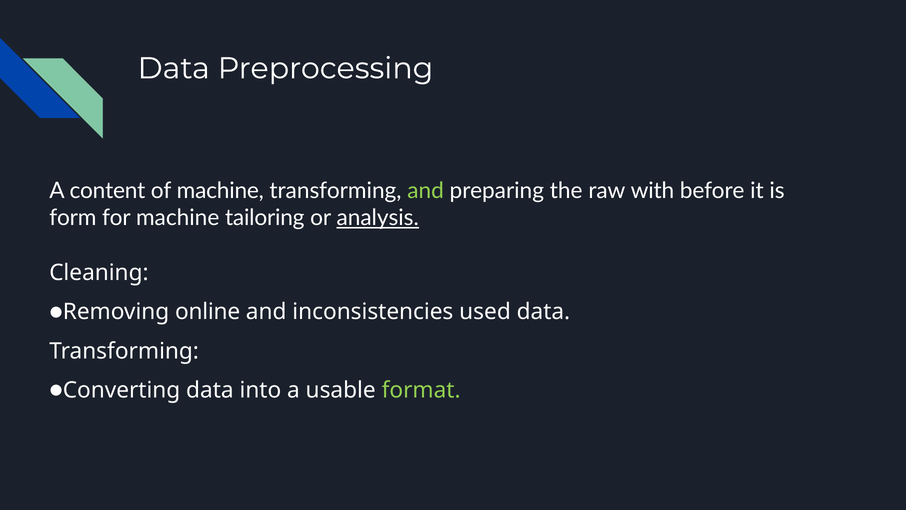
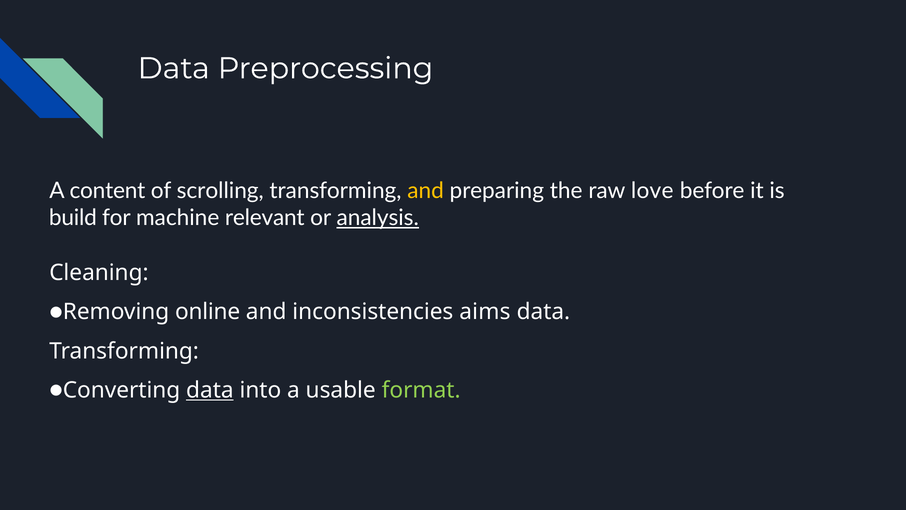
of machine: machine -> scrolling (220, 191)
and colour: light green -> yellow (426, 191)
with: with -> love (652, 191)
form: form -> build (73, 218)
tailoring: tailoring -> relevant (265, 218)
used: used -> aims (485, 312)
data underline: none -> present (210, 390)
